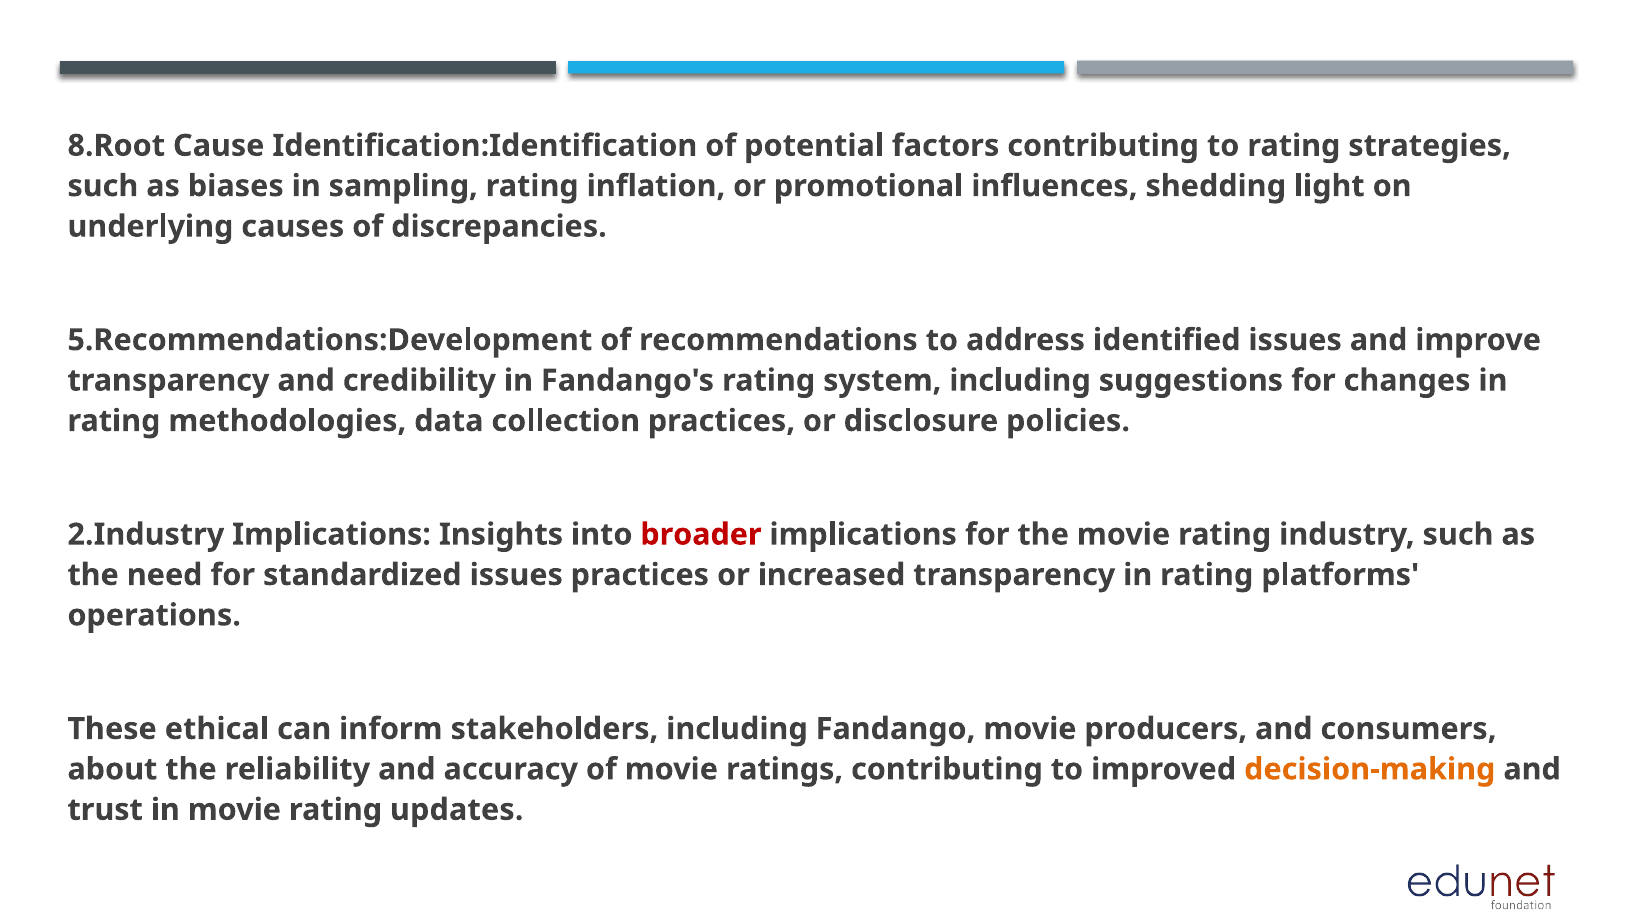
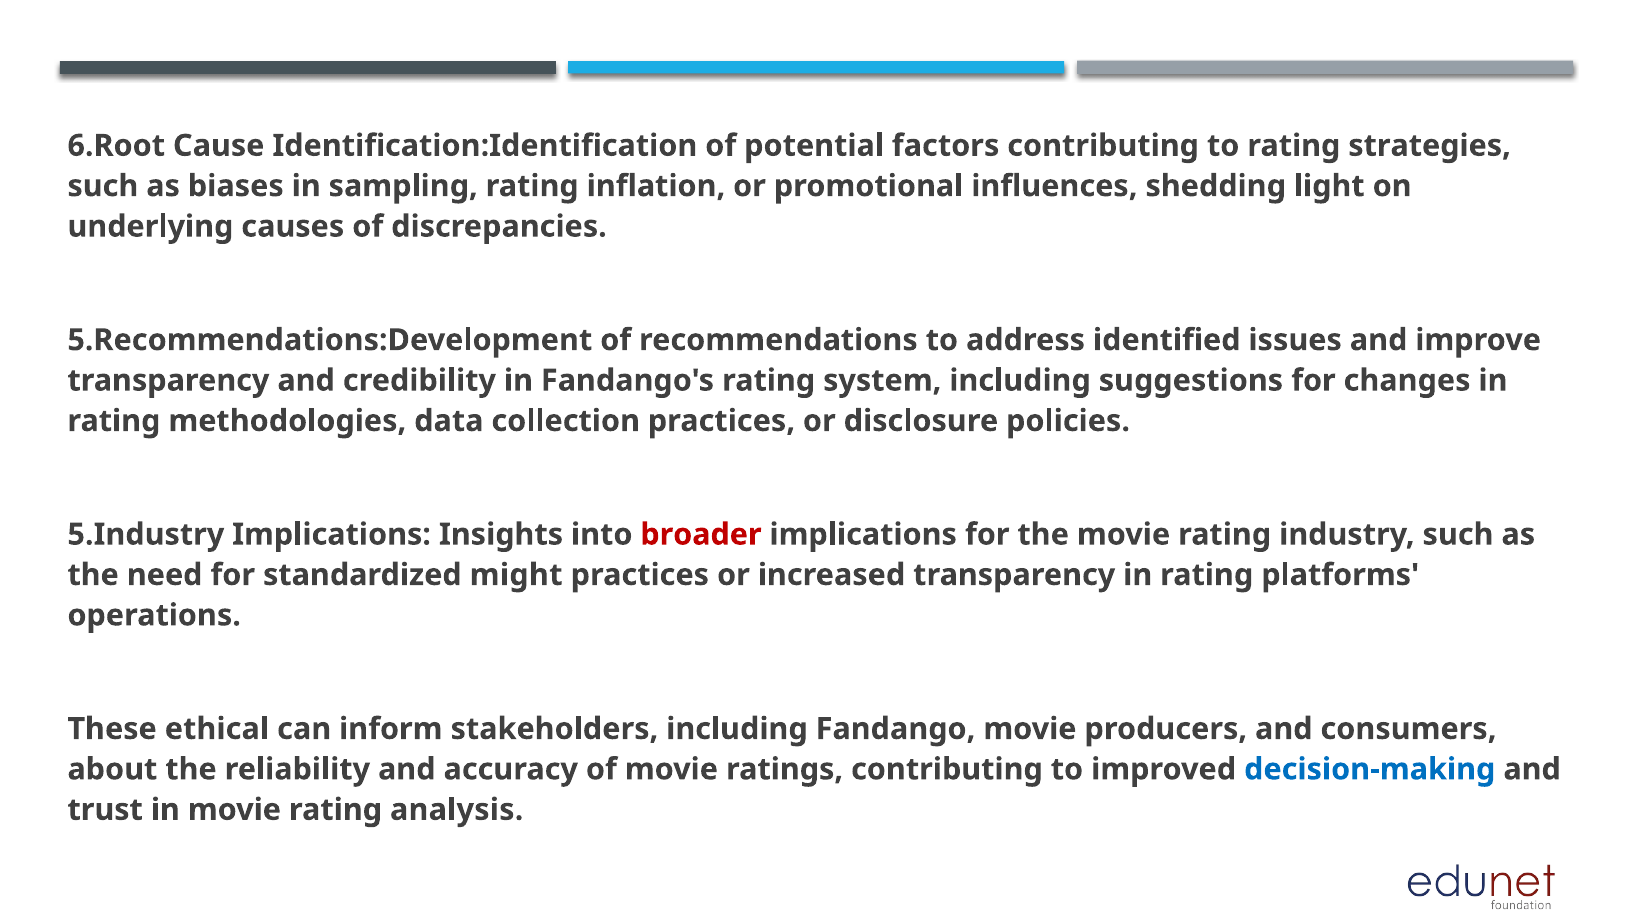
8.Root: 8.Root -> 6.Root (116, 146)
2.Industry: 2.Industry -> 5.Industry (146, 534)
standardized issues: issues -> might (516, 575)
decision-making colour: orange -> blue (1370, 769)
updates: updates -> analysis (457, 809)
